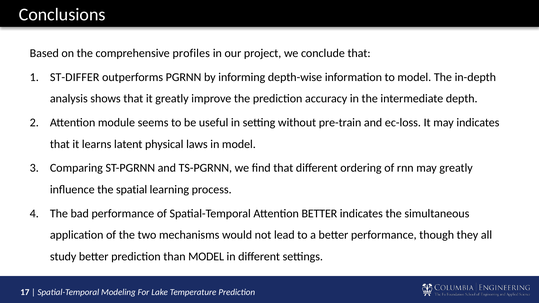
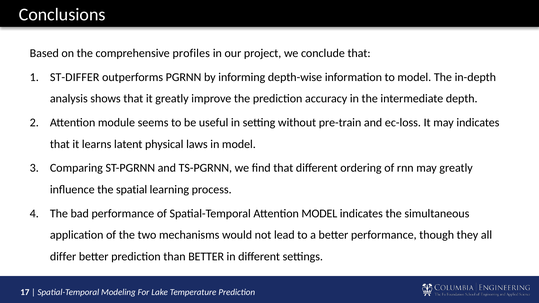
Attention BETTER: BETTER -> MODEL (319, 214)
study: study -> differ (63, 257)
than MODEL: MODEL -> BETTER (206, 257)
